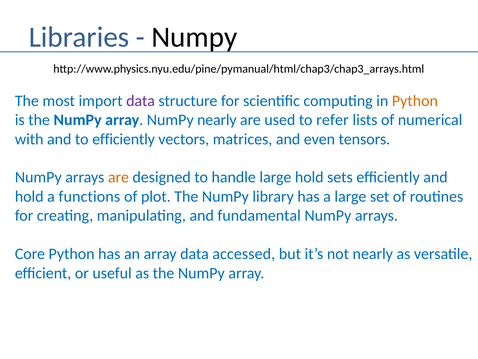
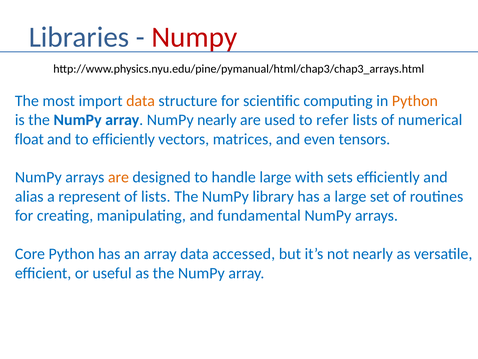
Numpy colour: black -> red (194, 37)
data colour: purple -> orange (141, 101)
with: with -> float (29, 139)
large hold: hold -> with (309, 177)
hold: hold -> alias (29, 196)
functions: functions -> represent (89, 196)
of plot: plot -> lists (156, 196)
